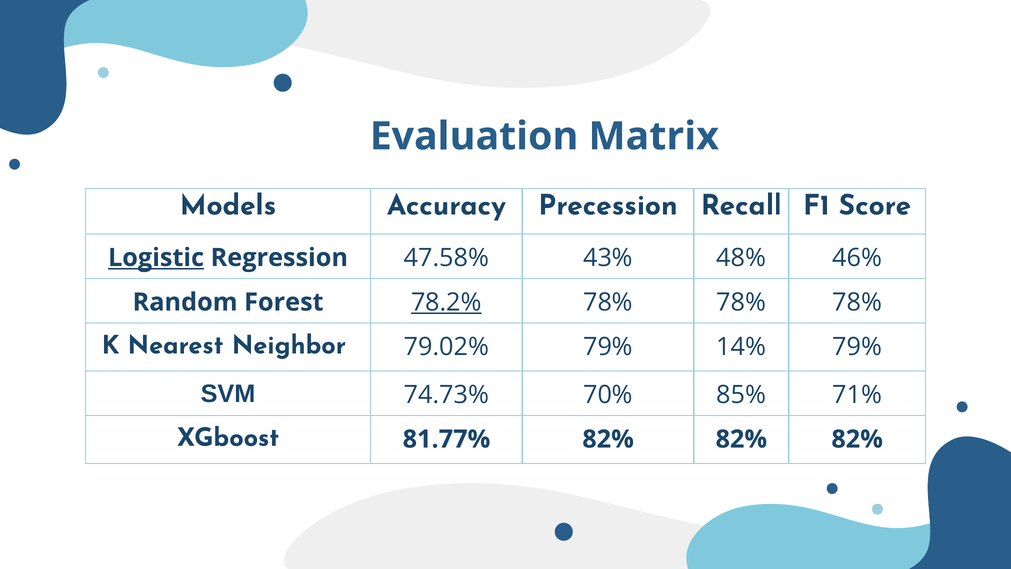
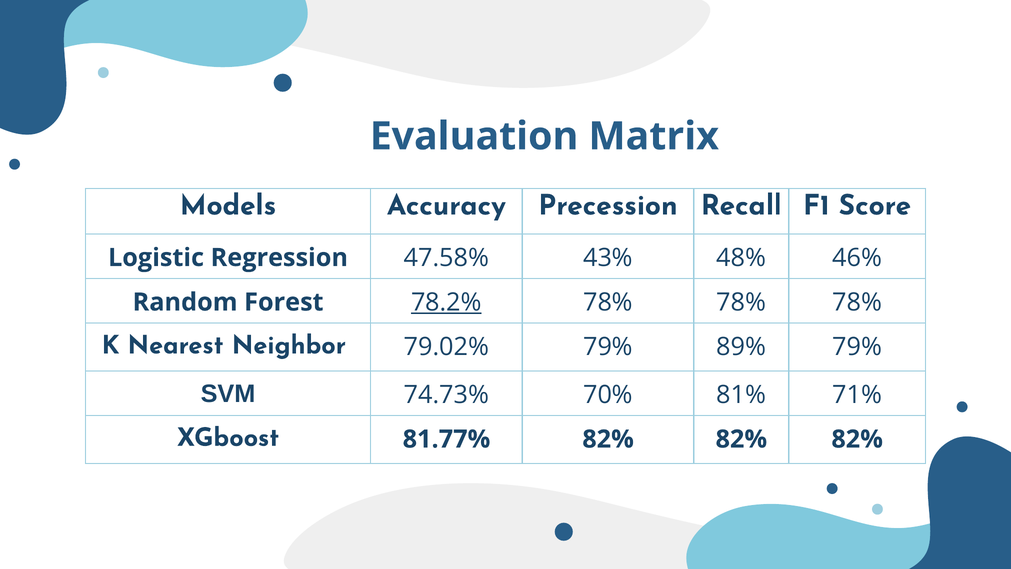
Logistic underline: present -> none (156, 258)
14%: 14% -> 89% (741, 347)
85%: 85% -> 81% (741, 395)
